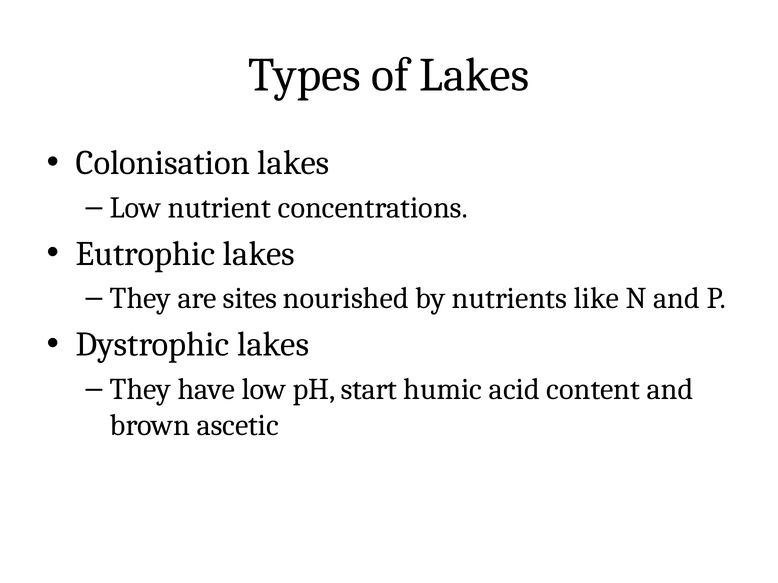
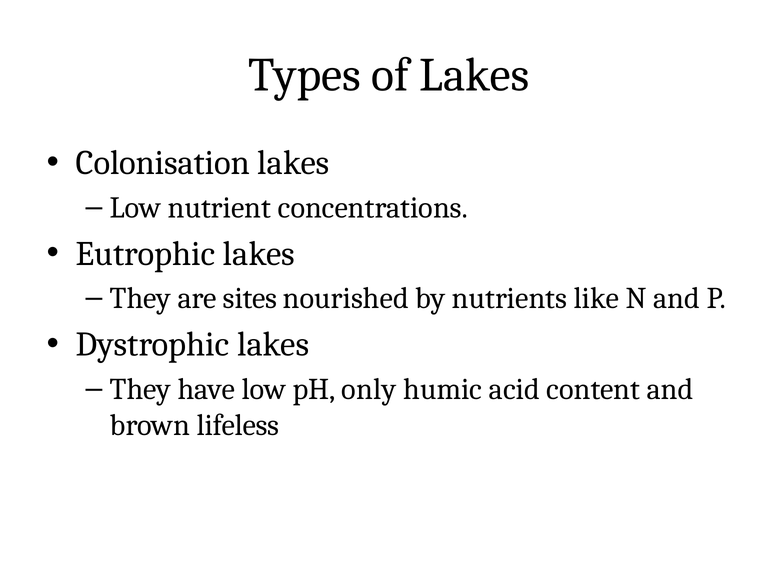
start: start -> only (369, 390)
ascetic: ascetic -> lifeless (238, 426)
